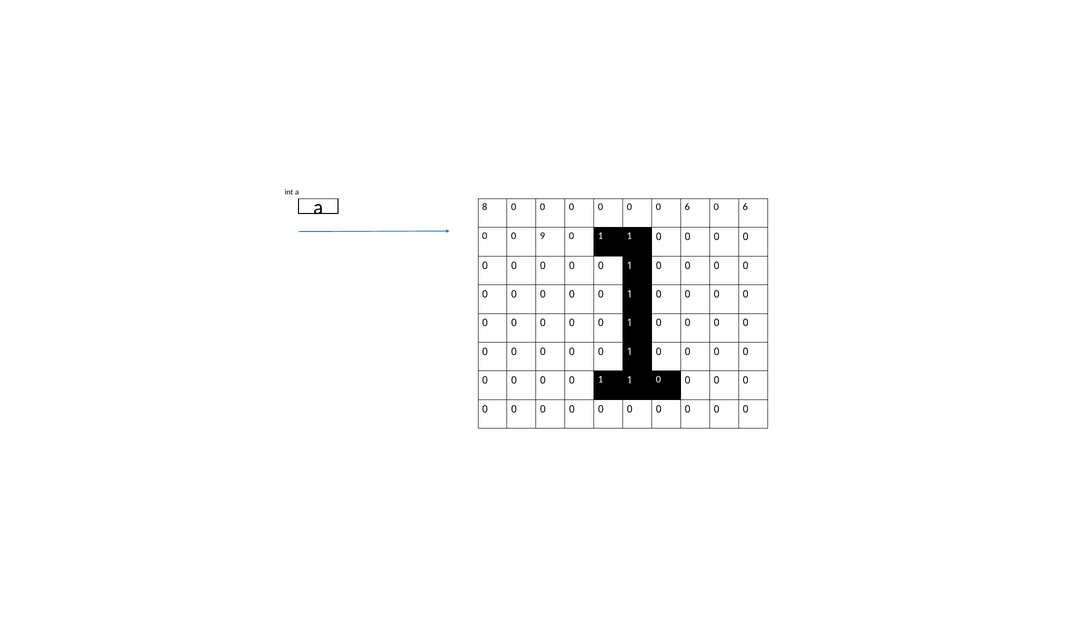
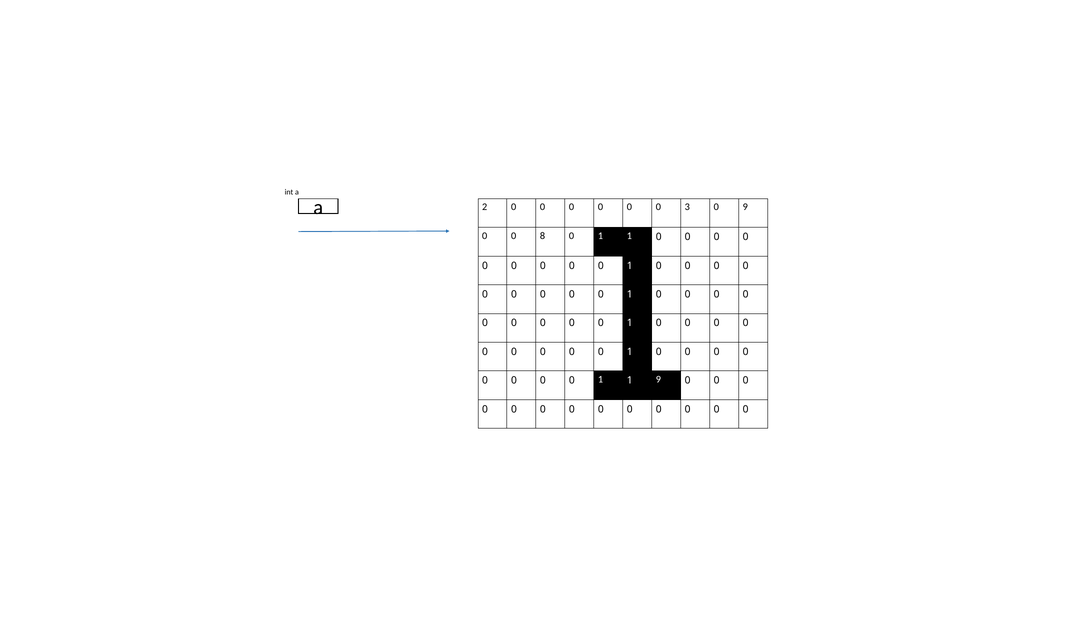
8: 8 -> 2 (485, 207)
0 0 6: 6 -> 3 (687, 207)
6: 6 -> 9 (745, 207)
9: 9 -> 8 (543, 236)
0: 0 -> 9 (658, 379)
